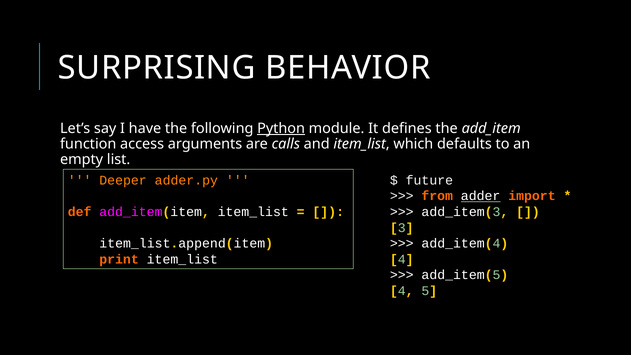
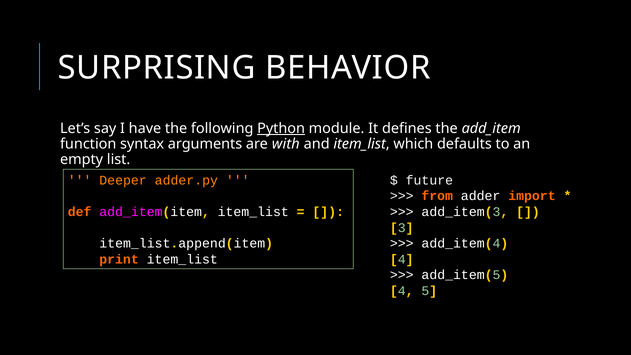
access: access -> syntax (142, 144)
calls: calls -> with (286, 144)
adder underline: present -> none (481, 196)
